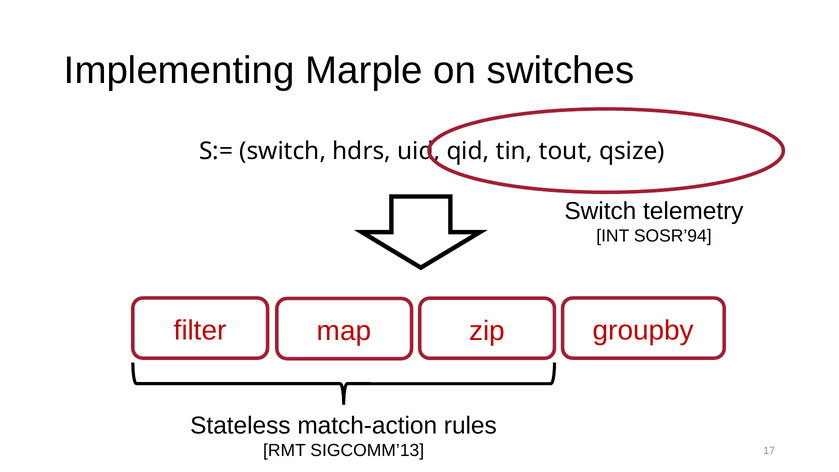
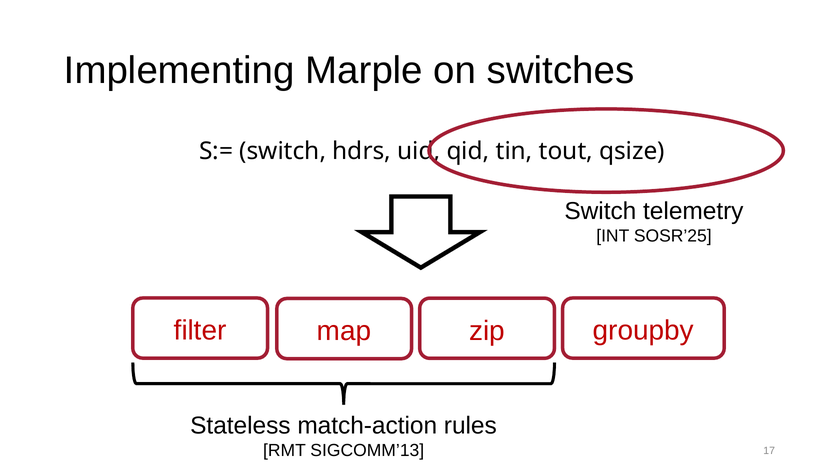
SOSR’94: SOSR’94 -> SOSR’25 (673, 236)
